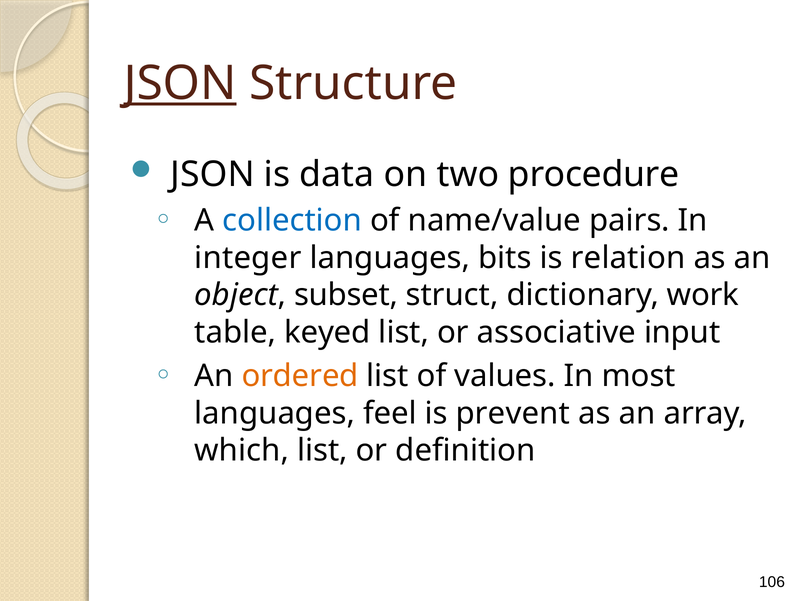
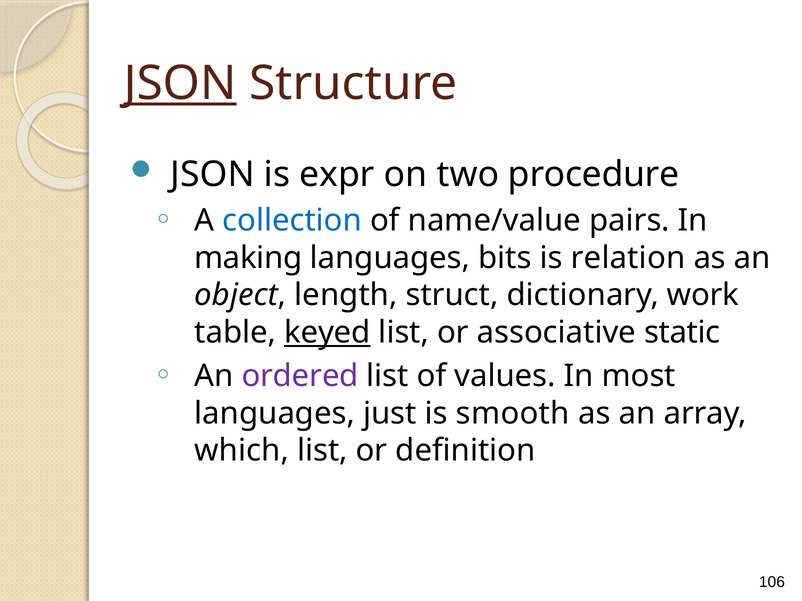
data: data -> expr (337, 175)
integer: integer -> making (248, 258)
subset: subset -> length (346, 295)
keyed underline: none -> present (327, 333)
input: input -> static (682, 333)
ordered colour: orange -> purple (300, 376)
feel: feel -> just (390, 414)
prevent: prevent -> smooth (513, 414)
